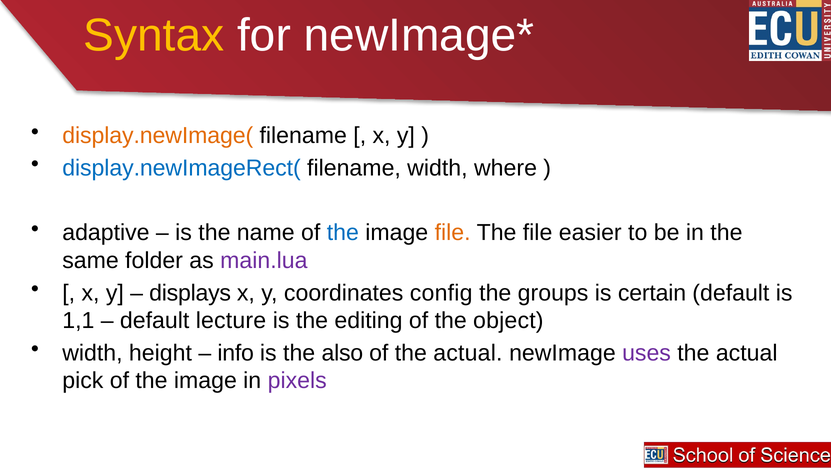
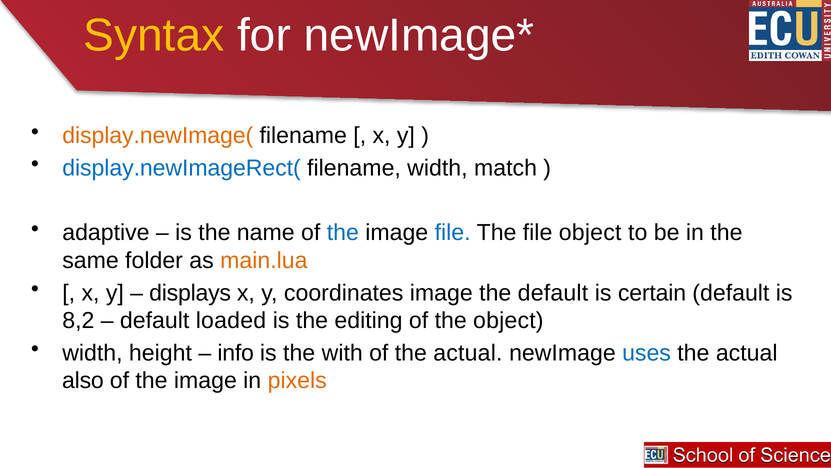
where: where -> match (506, 168)
file colour: orange -> blue (453, 233)
file easier: easier -> object (590, 233)
main.lua colour: purple -> orange (264, 260)
coordinates config: config -> image (441, 293)
the groups: groups -> default (553, 293)
1,1: 1,1 -> 8,2 (78, 320)
lecture: lecture -> loaded (231, 320)
also: also -> with (342, 353)
uses colour: purple -> blue (647, 353)
pick: pick -> also (83, 380)
pixels colour: purple -> orange (297, 380)
